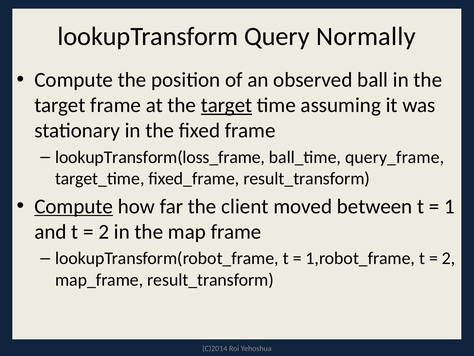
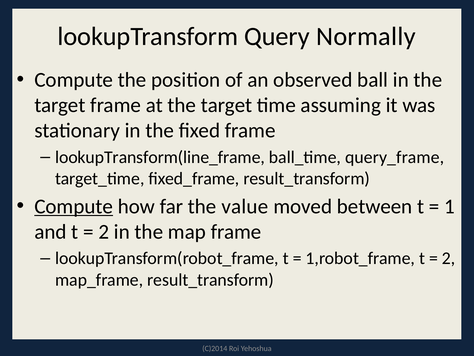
target underline: present -> none (227, 105)
lookupTransform(loss_frame: lookupTransform(loss_frame -> lookupTransform(line_frame (160, 157)
client: client -> value (245, 206)
